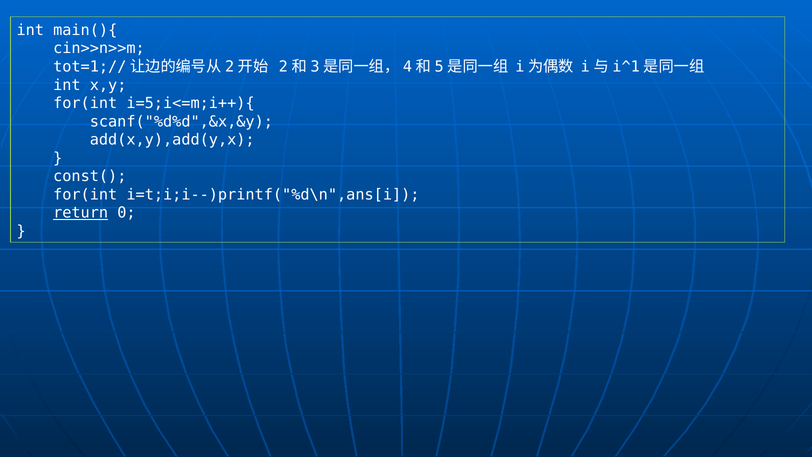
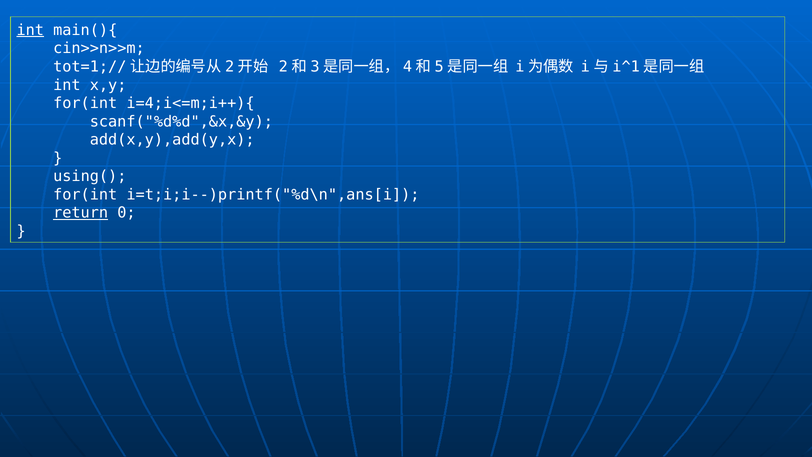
int underline: none -> present (30, 30)
i=5;i<=m;i++){: i=5;i<=m;i++){ -> i=4;i<=m;i++){ (191, 103)
const(: const( -> using( (90, 176)
